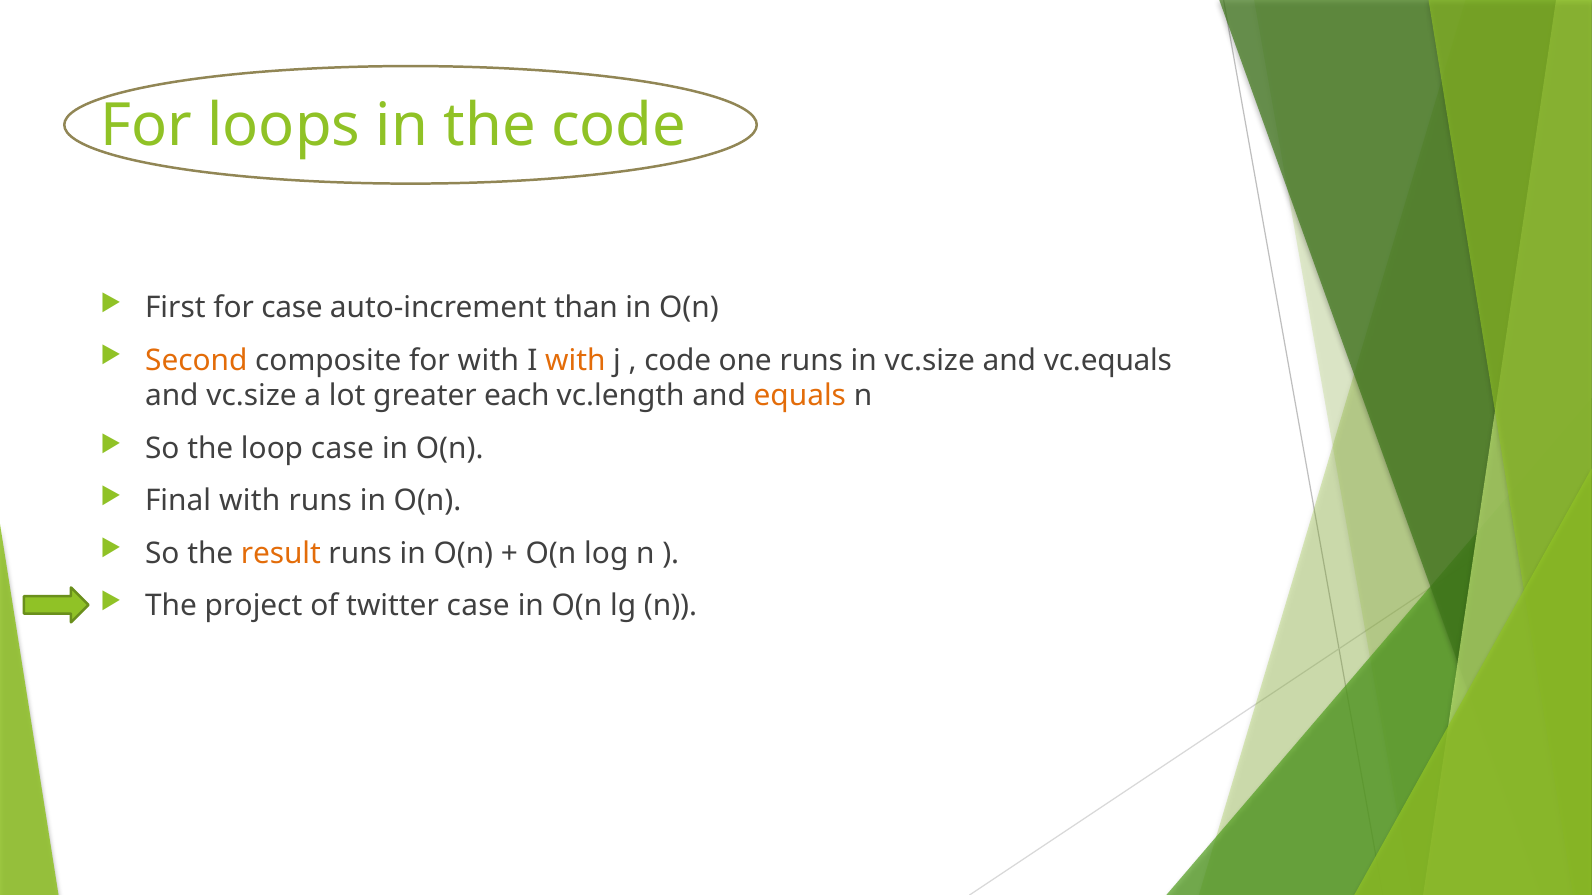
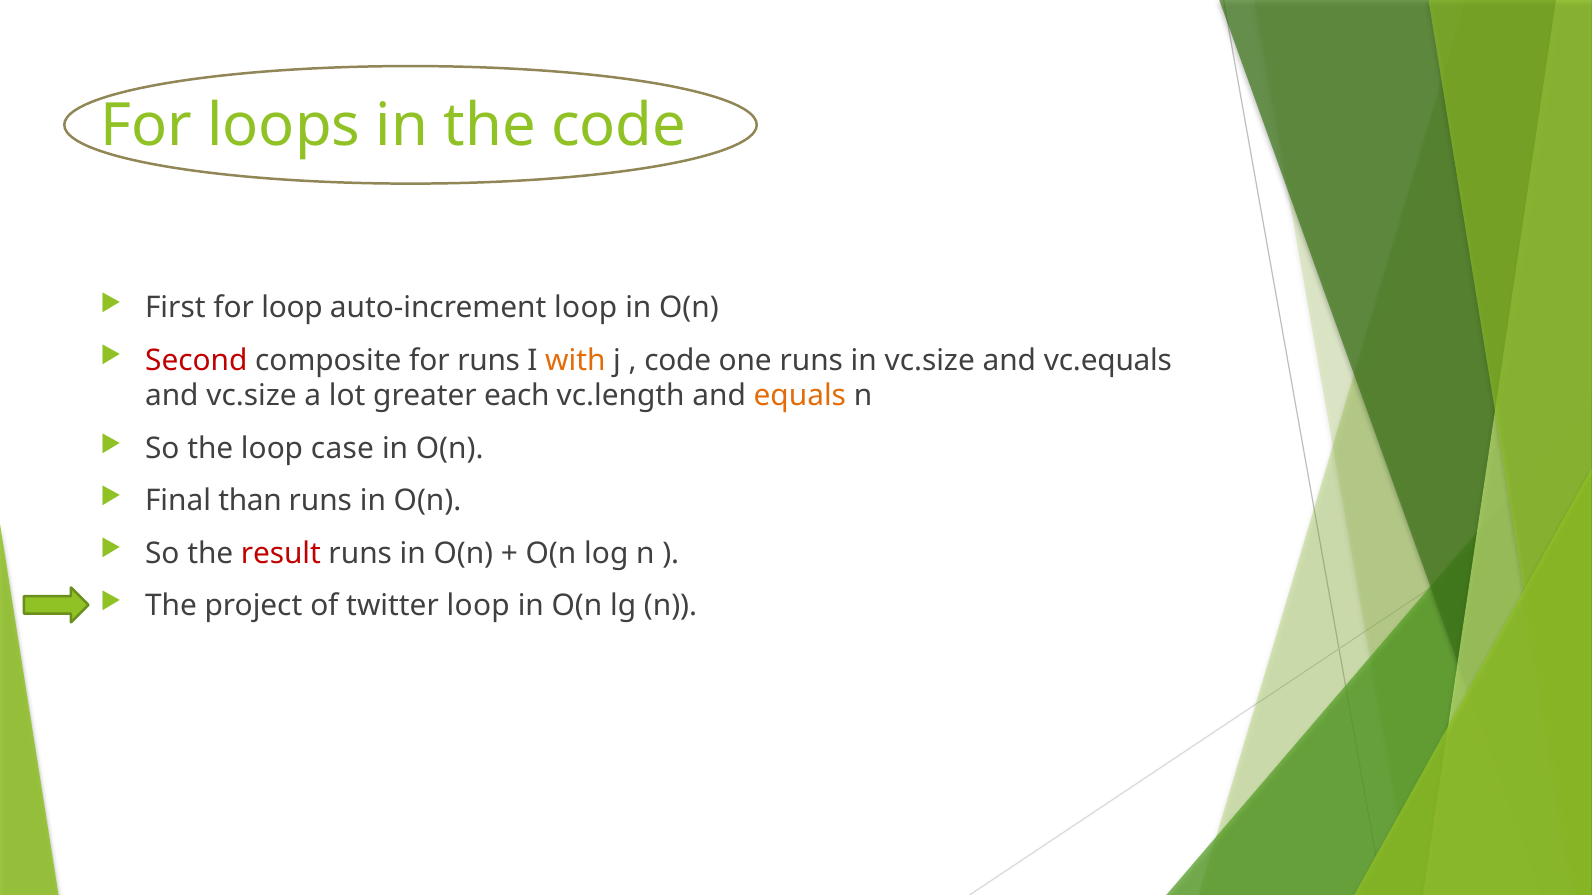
for case: case -> loop (292, 308)
auto-increment than: than -> loop (586, 308)
Second colour: orange -> red (196, 361)
for with: with -> runs (489, 361)
Final with: with -> than (250, 501)
result colour: orange -> red (281, 554)
twitter case: case -> loop (478, 606)
